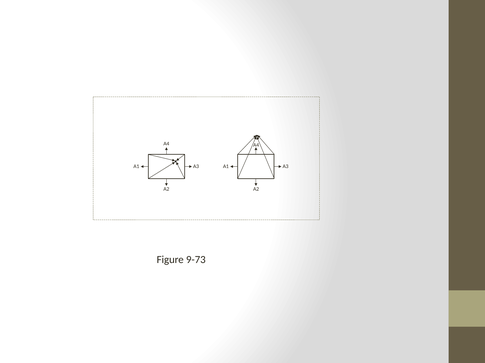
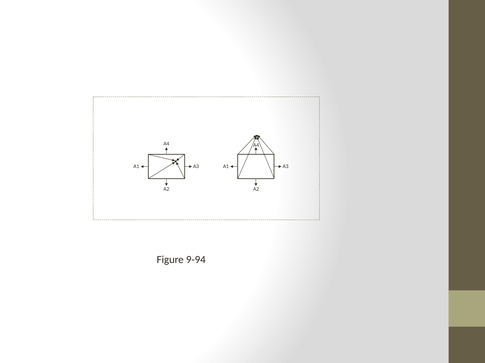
9-73: 9-73 -> 9-94 (196, 260)
